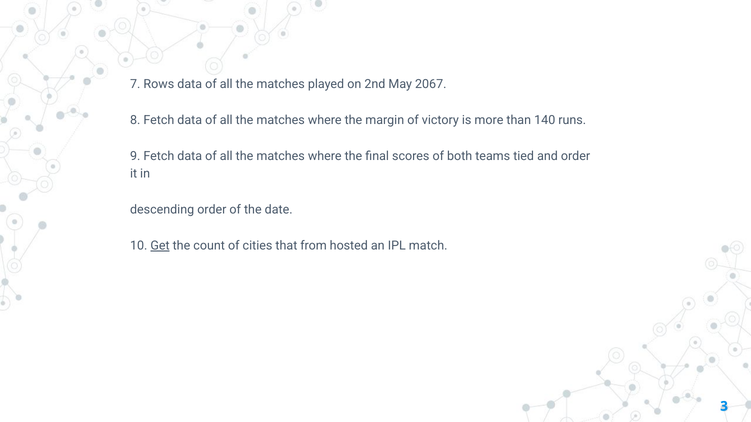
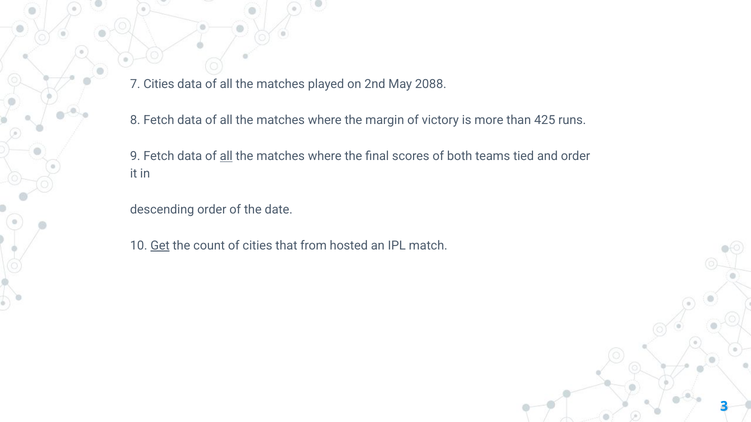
7 Rows: Rows -> Cities (159, 84)
2067: 2067 -> 2088 (431, 84)
140: 140 -> 425 (545, 120)
all underline: none -> present (226, 156)
